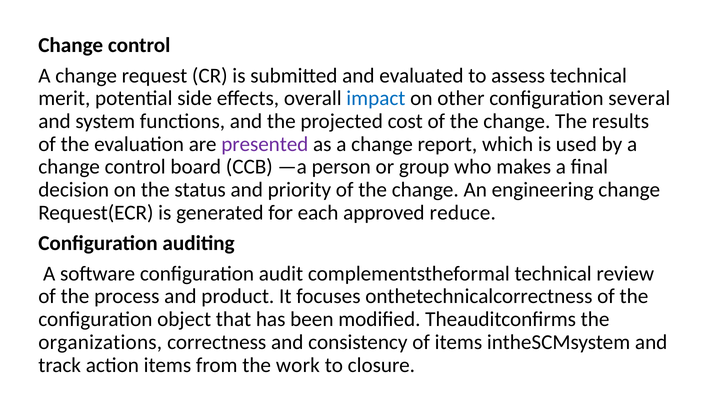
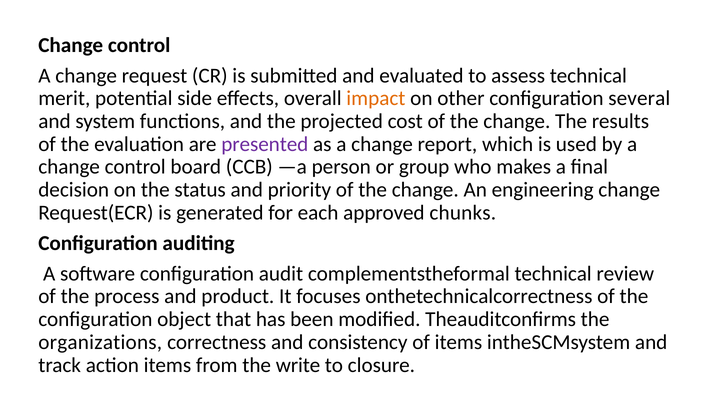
impact colour: blue -> orange (376, 98)
reduce: reduce -> chunks (463, 213)
work: work -> write (298, 365)
